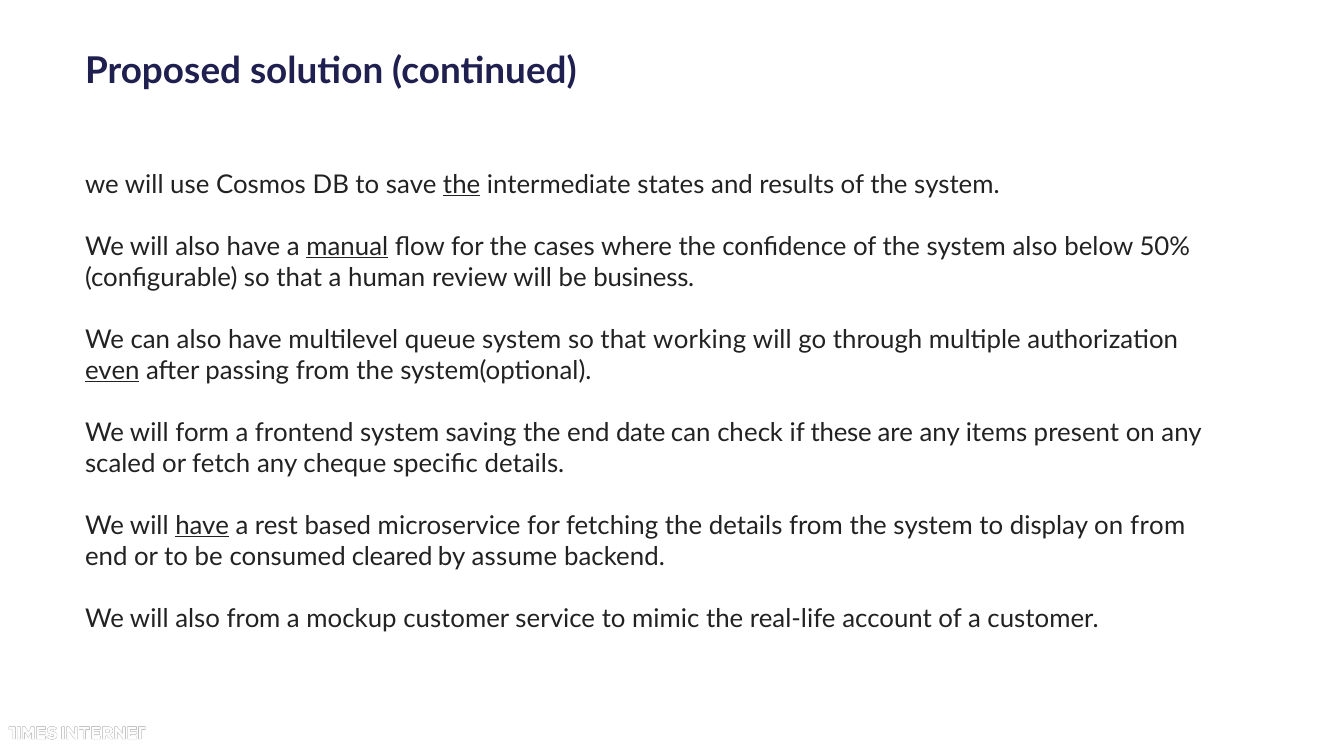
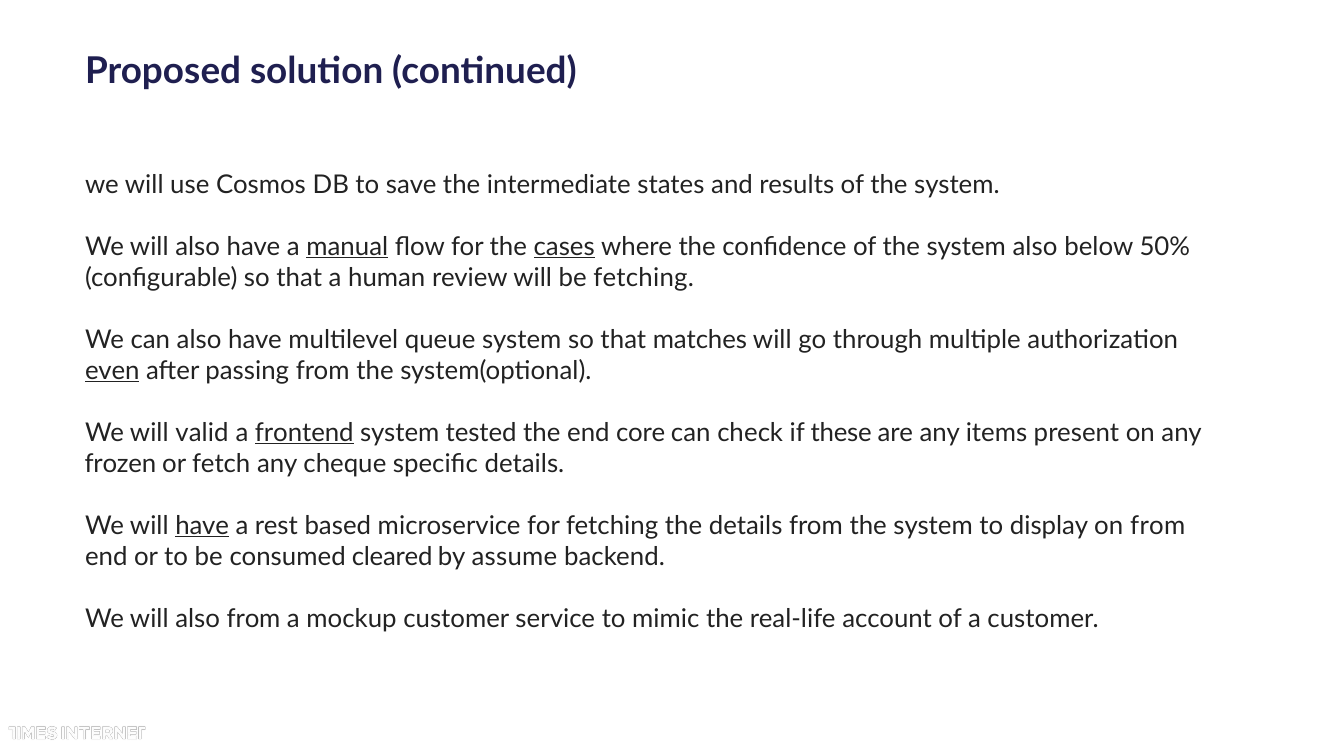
the underline: present -> none (462, 184)
cases underline: none -> present (564, 246)
be business: business -> fetching (644, 277)
working: working -> matches (700, 339)
form: form -> valid (202, 432)
frontend underline: none -> present (304, 432)
saving: saving -> tested (481, 432)
date: date -> core (641, 432)
scaled: scaled -> frozen (120, 463)
